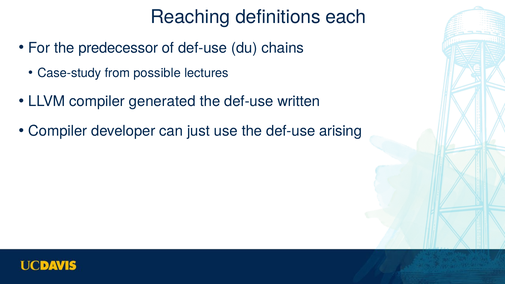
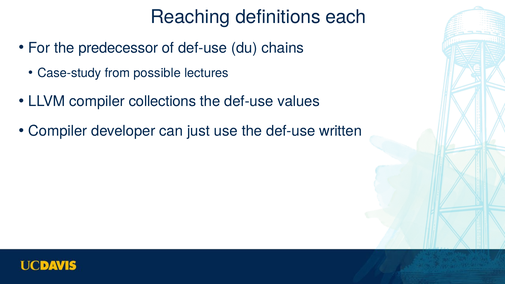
generated: generated -> collections (162, 101)
written: written -> values (299, 101)
arising: arising -> written (341, 131)
